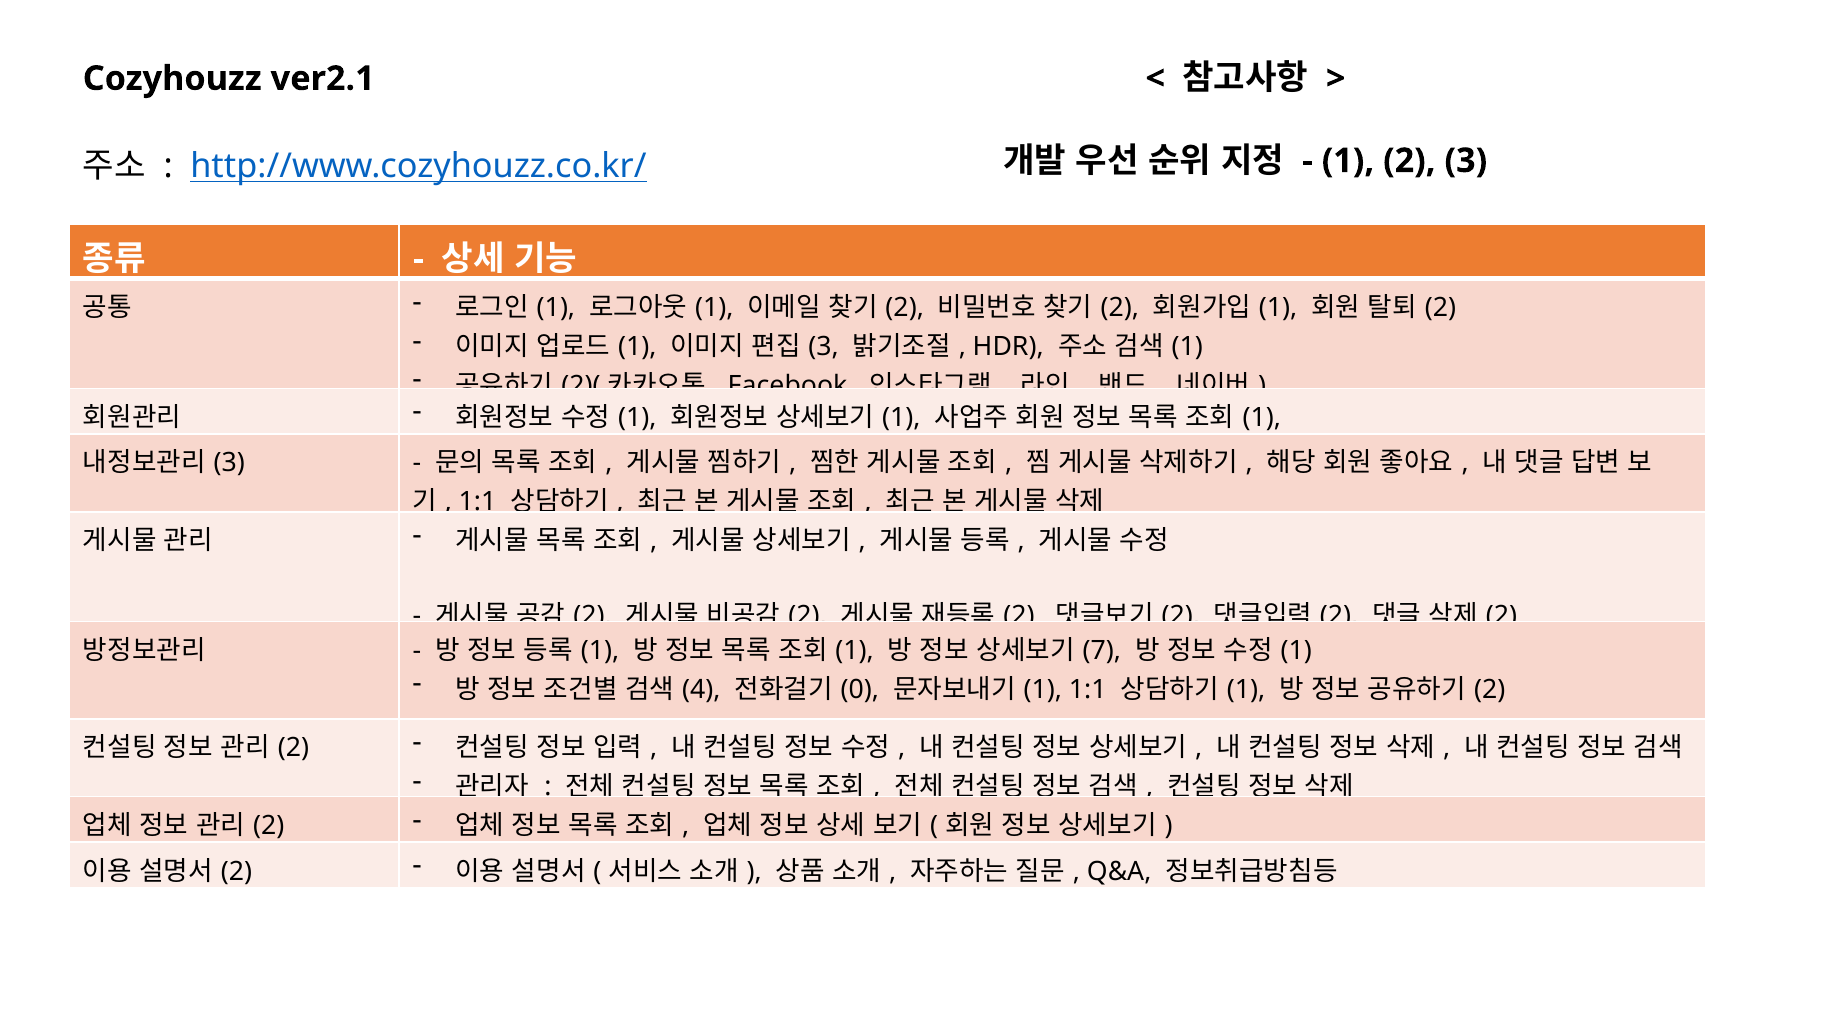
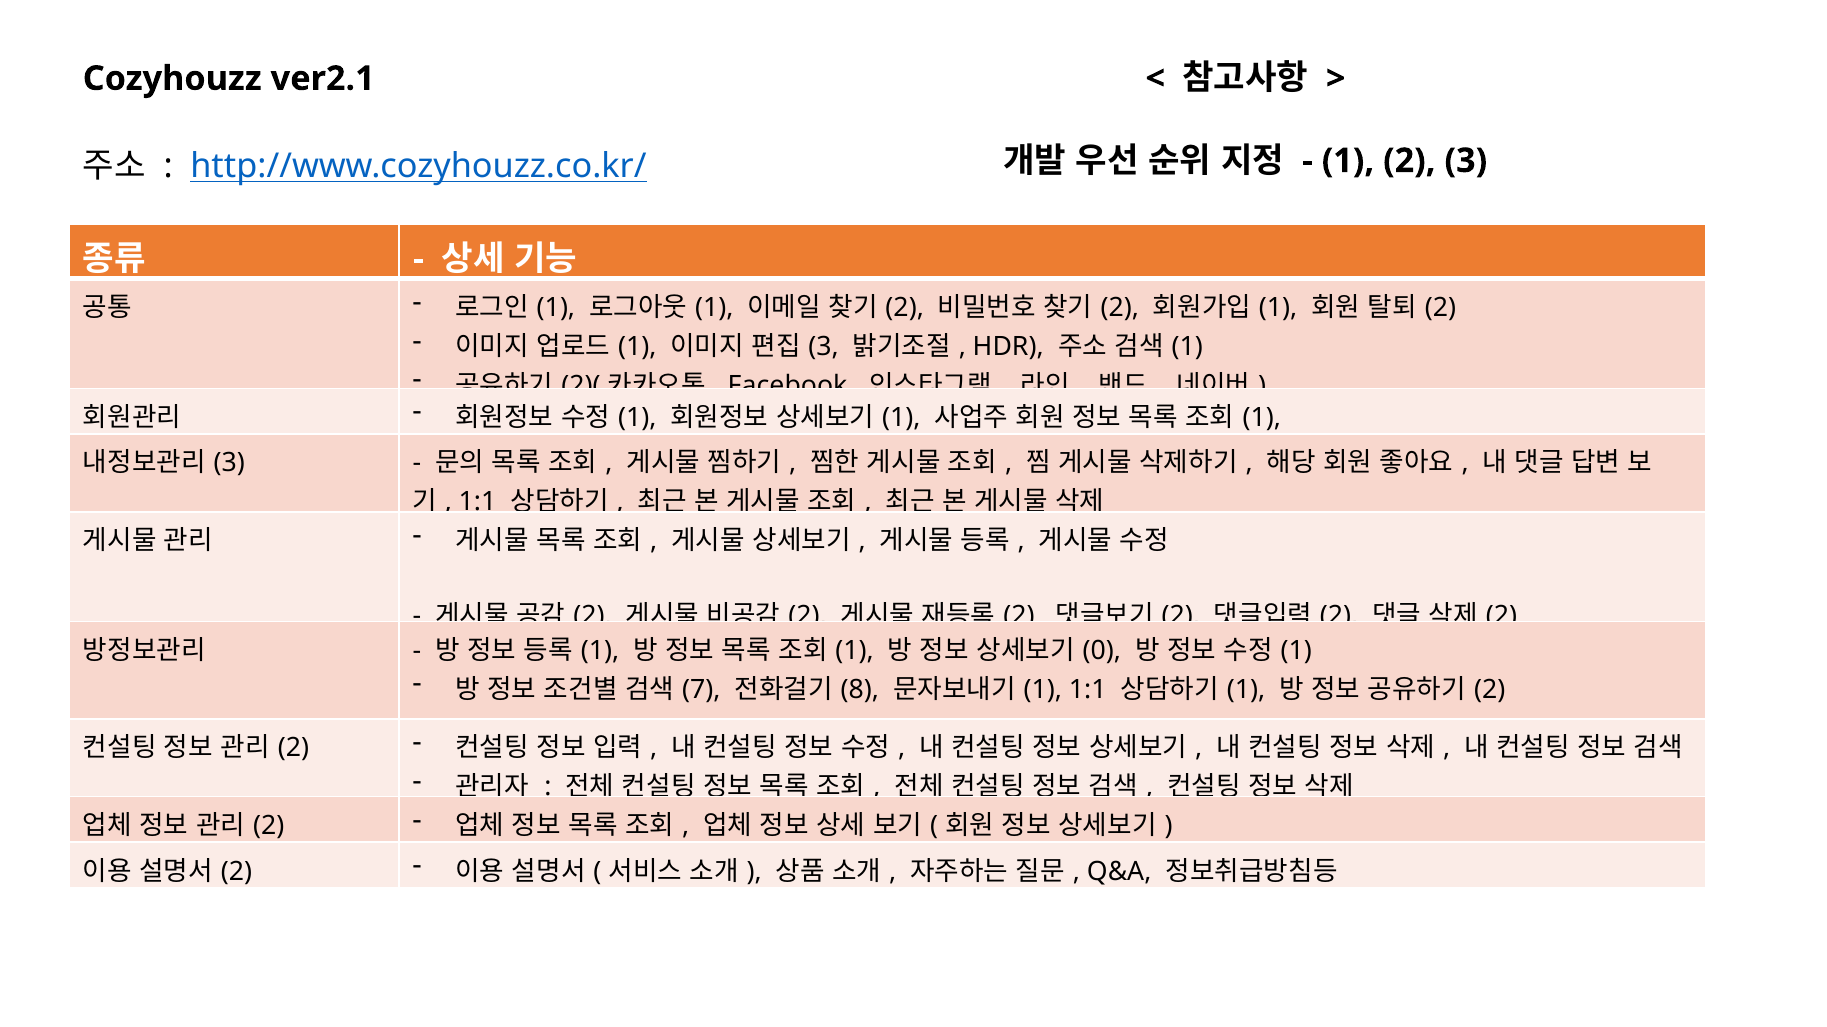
7: 7 -> 0 (1102, 651)
4: 4 -> 7 (701, 690)
0: 0 -> 8 (860, 690)
